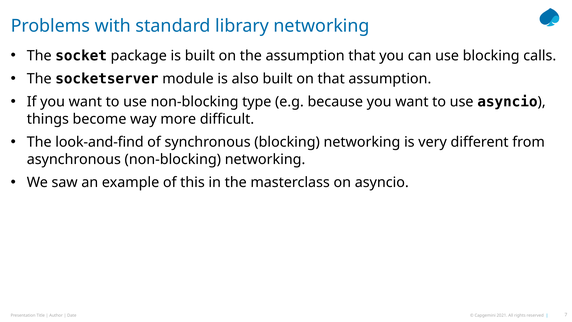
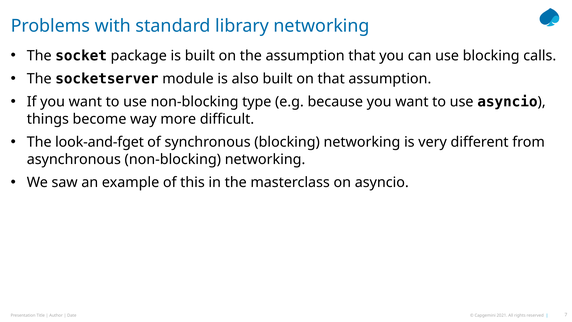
look-and-find: look-and-find -> look-and-fget (99, 142)
